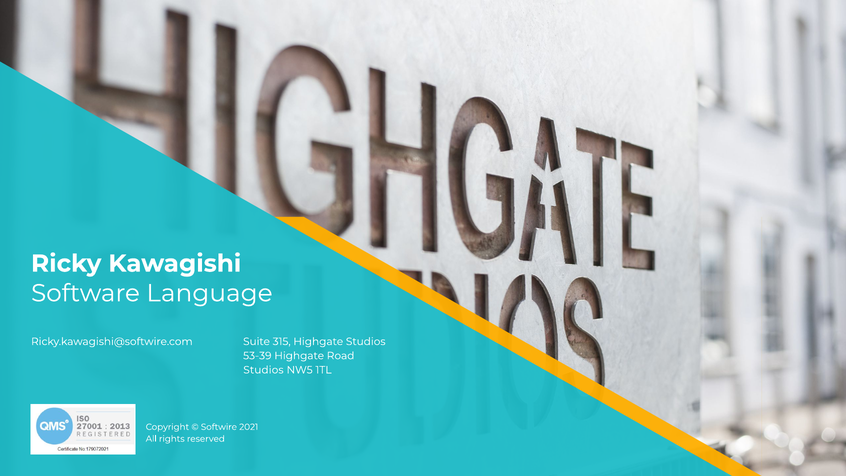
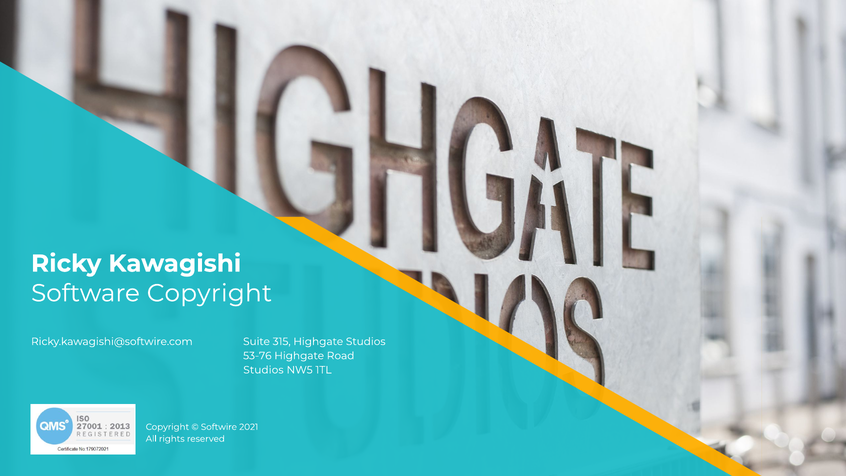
Software Language: Language -> Copyright (209, 293)
53-39: 53-39 -> 53-76 (257, 356)
